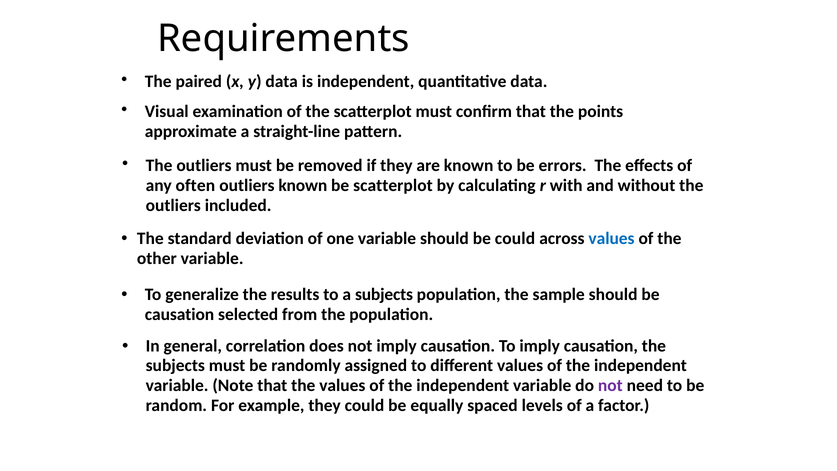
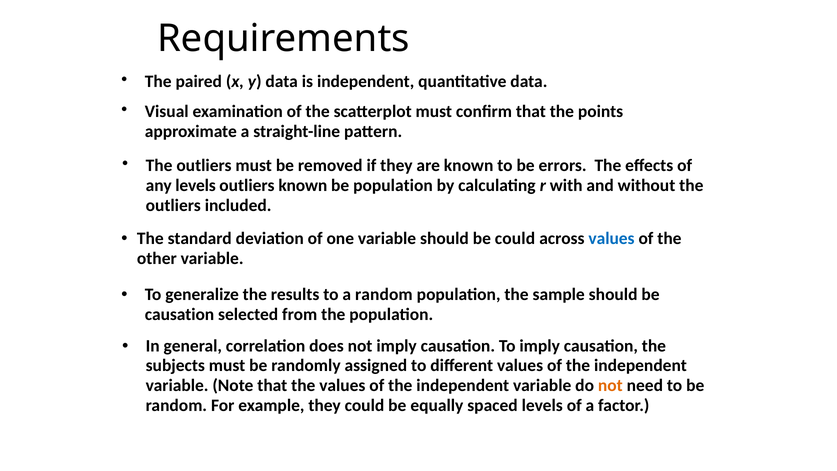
any often: often -> levels (196, 186)
be scatterplot: scatterplot -> population (393, 186)
a subjects: subjects -> random (384, 294)
not colour: purple -> orange (610, 385)
